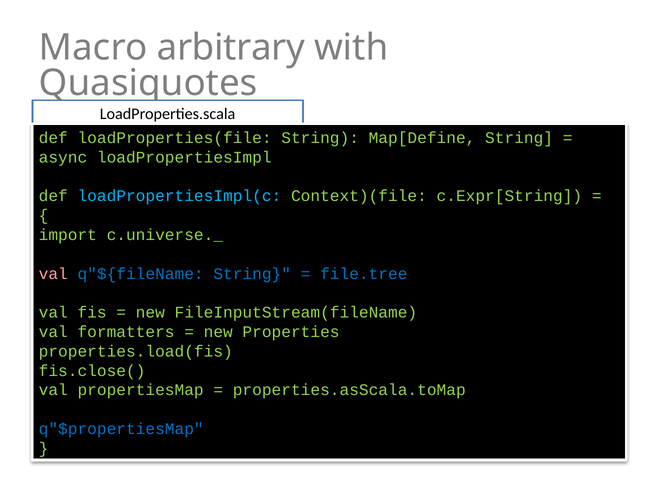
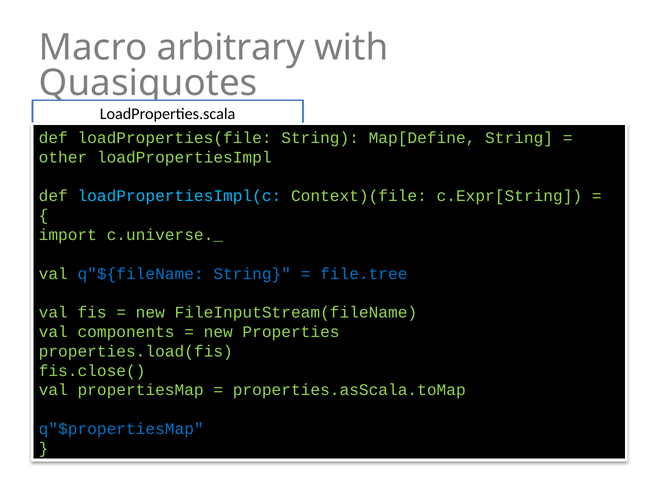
async: async -> other (63, 157)
val colour: pink -> light green (53, 274)
formatters: formatters -> components (126, 332)
